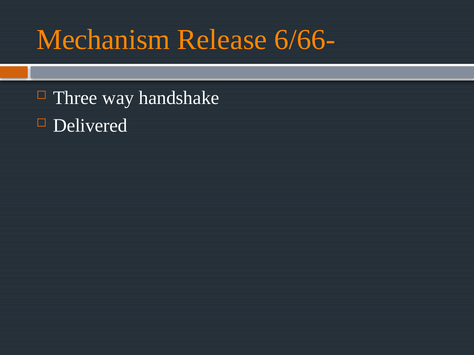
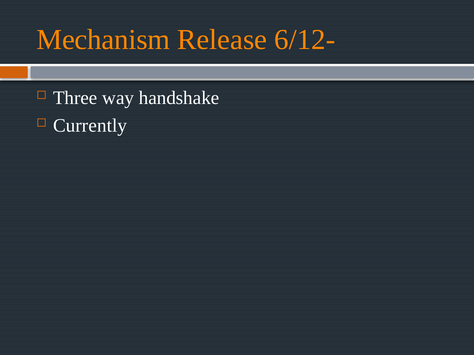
6/66-: 6/66- -> 6/12- (305, 40)
Delivered: Delivered -> Currently (90, 126)
